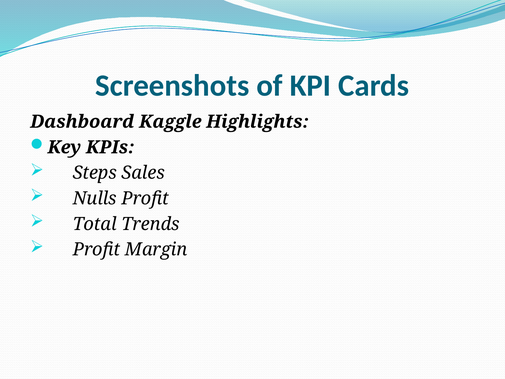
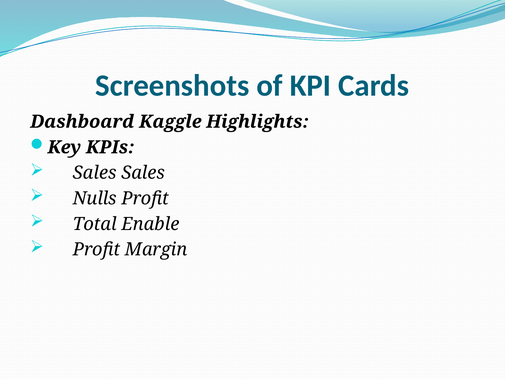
Steps: Steps -> Sales (95, 173)
Trends: Trends -> Enable (150, 224)
